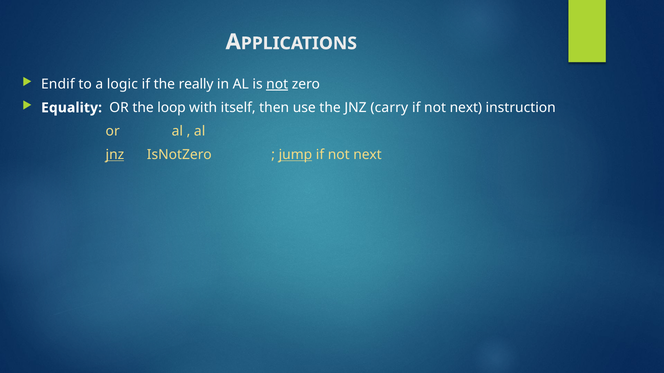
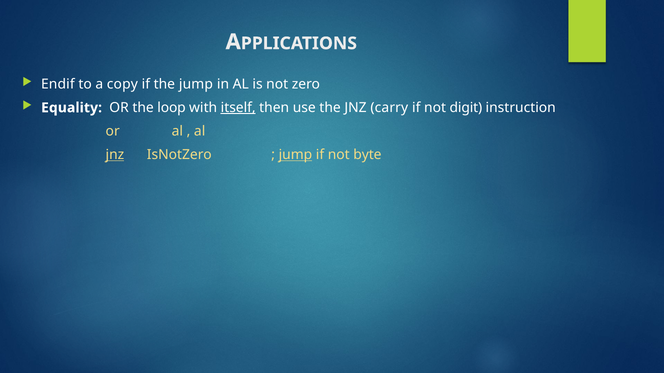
logic: logic -> copy (122, 84)
the really: really -> jump (196, 84)
not underline: present -> none (277, 84)
itself underline: none -> present (238, 108)
next: next -> digit (466, 108)
next: next -> byte (367, 155)
